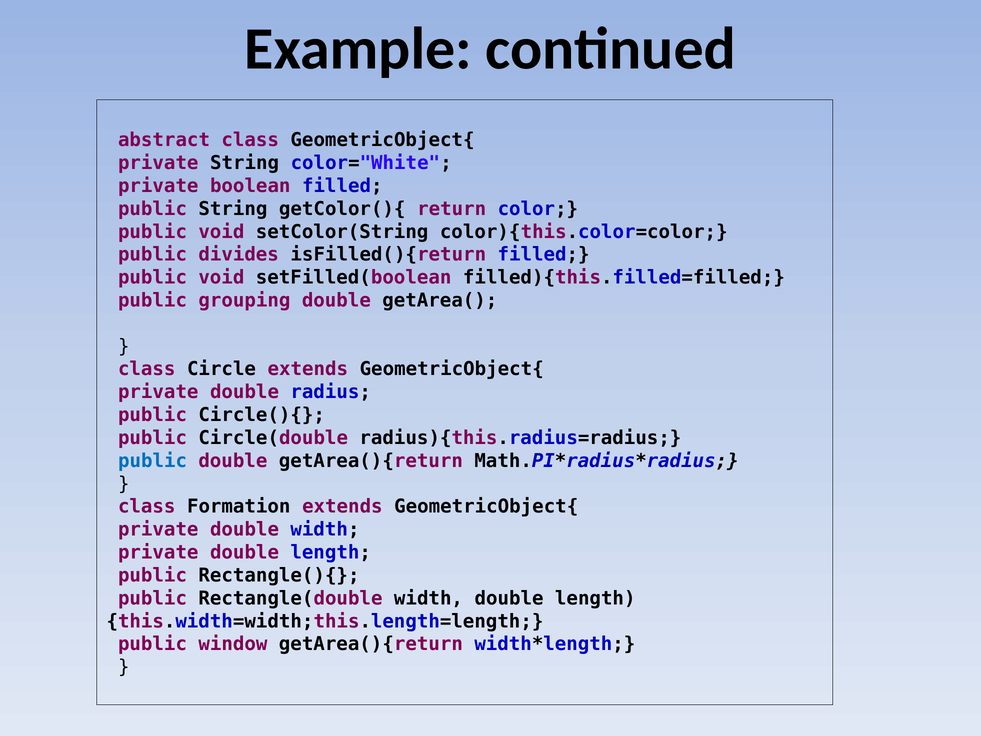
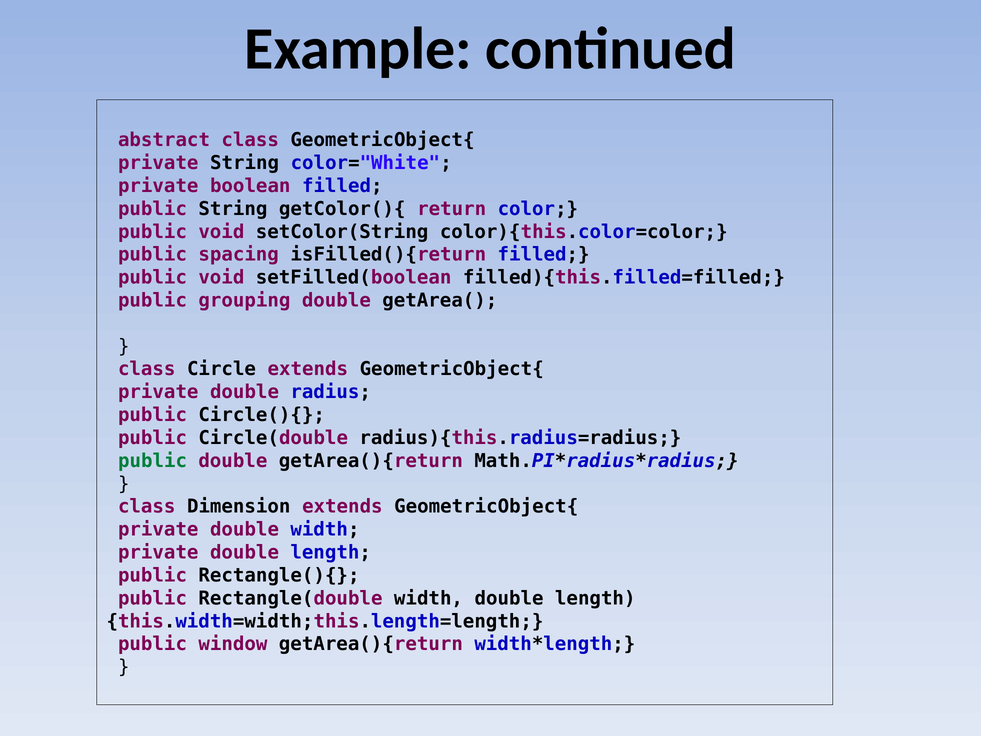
divides: divides -> spacing (239, 255)
public colour: blue -> green (153, 461)
Formation: Formation -> Dimension (239, 506)
